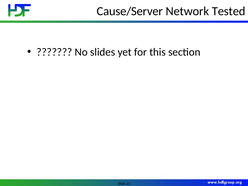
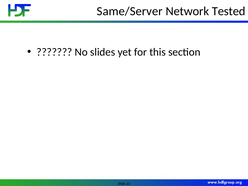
Cause/Server: Cause/Server -> Same/Server (130, 11)
